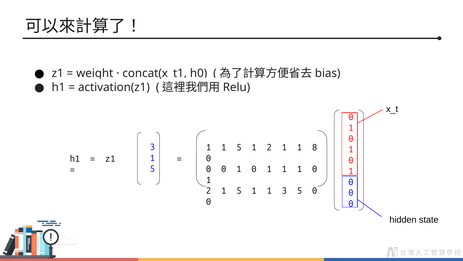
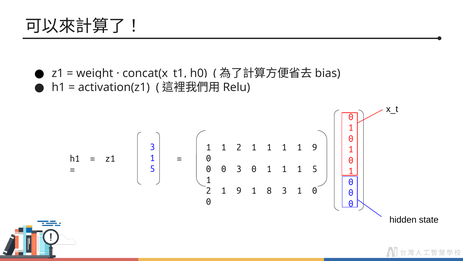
1 1 5: 5 -> 2 (239, 147)
2: 2 -> 1 (269, 147)
1 1 8: 8 -> 9 (315, 147)
1: 1 -> 3 (239, 169)
1 1 0: 0 -> 5 (315, 169)
2 1 5: 5 -> 9 (239, 191)
1: 1 -> 8 (269, 191)
5: 5 -> 1 (300, 191)
